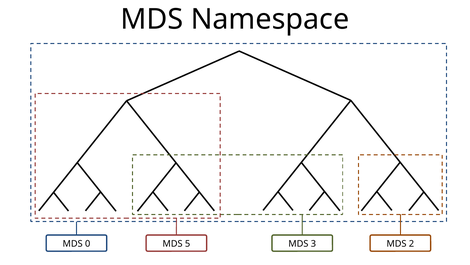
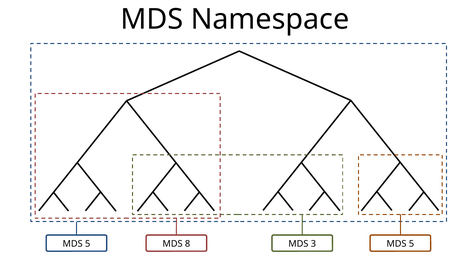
0: 0 -> 5 (88, 243)
5: 5 -> 8 (188, 243)
3 MDS 2: 2 -> 5 (412, 243)
